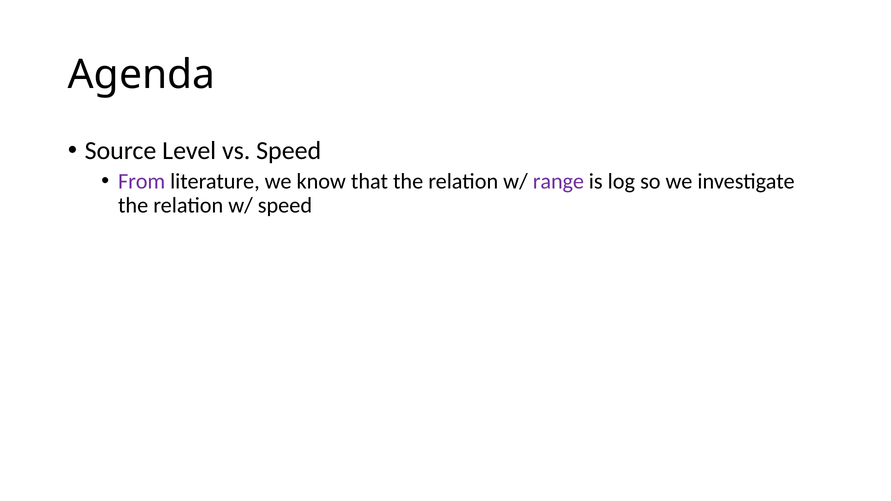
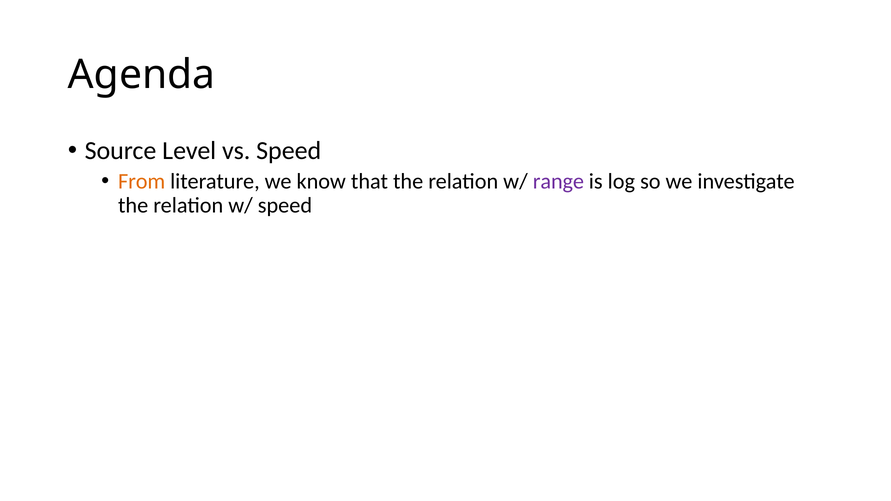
From colour: purple -> orange (142, 181)
